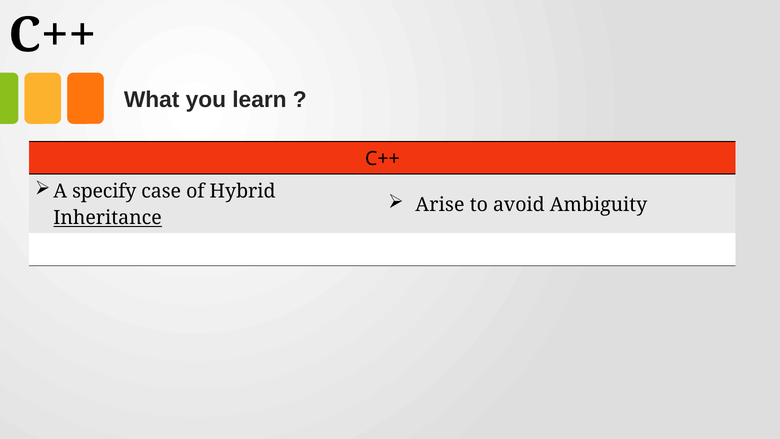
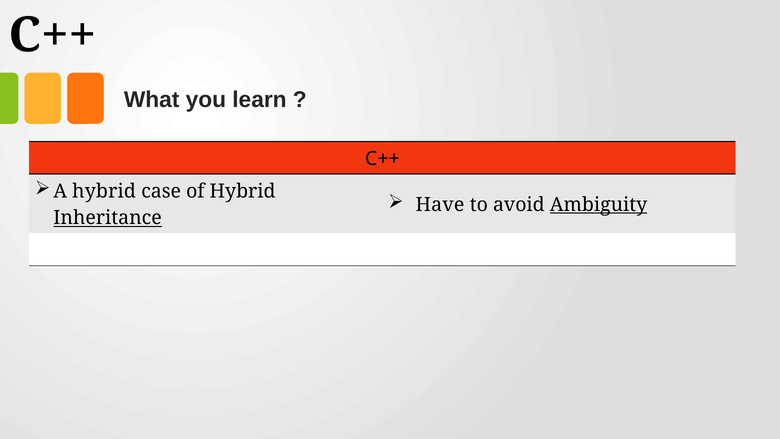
A specify: specify -> hybrid (104, 191)
Arise: Arise -> Have (440, 205)
Ambiguity underline: none -> present (599, 205)
